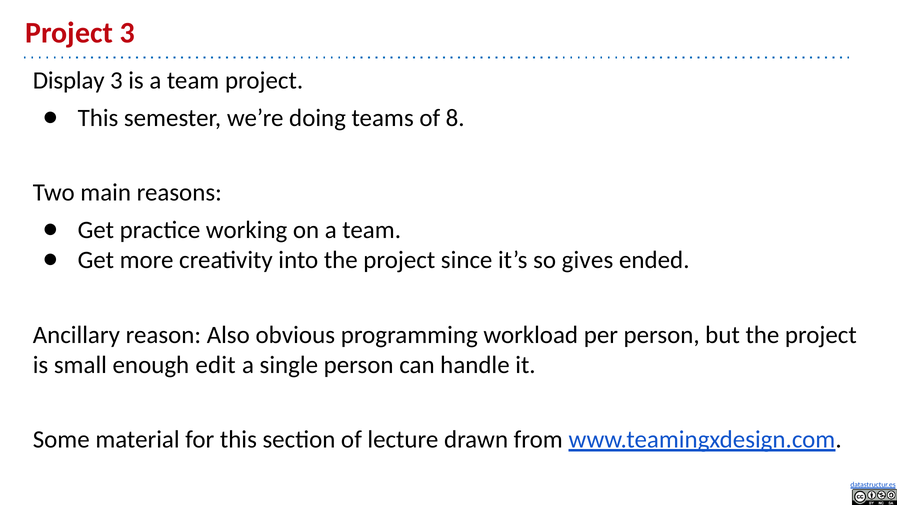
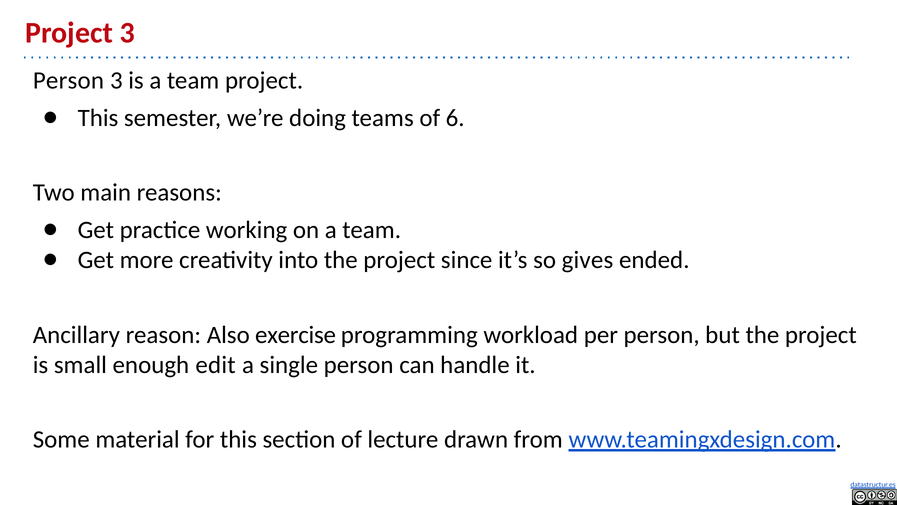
Display: Display -> Person (68, 80)
8: 8 -> 6 (455, 118)
obvious: obvious -> exercise (295, 335)
